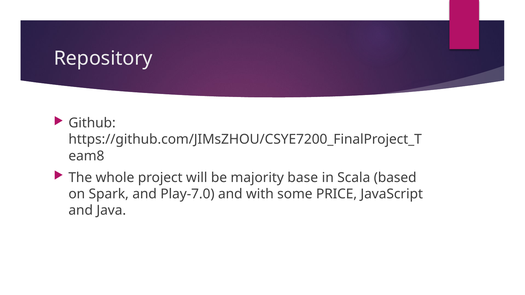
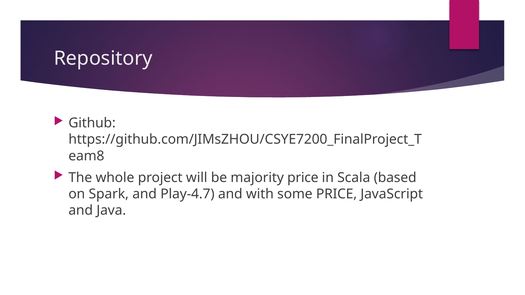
majority base: base -> price (303, 178)
Play-7.0: Play-7.0 -> Play-4.7 (187, 194)
